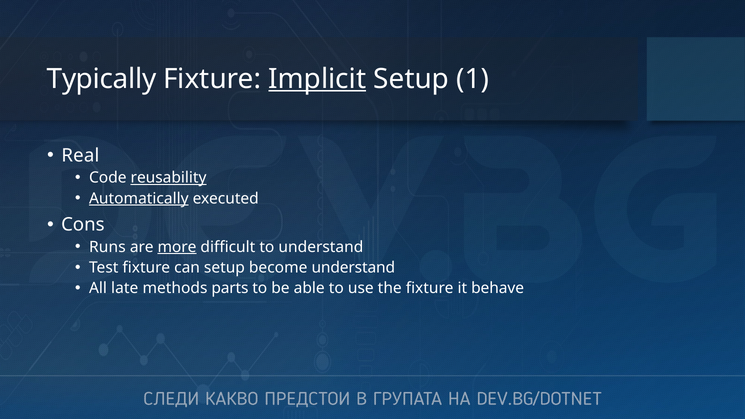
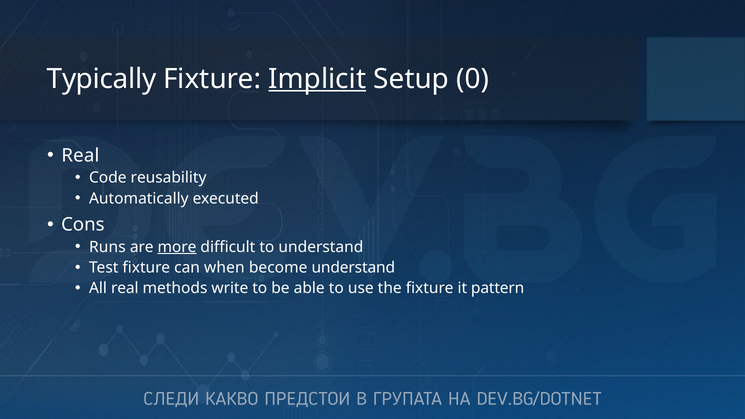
1: 1 -> 0 (473, 79)
reusability underline: present -> none (169, 178)
Automatically underline: present -> none (139, 198)
can setup: setup -> when (224, 268)
All late: late -> real (125, 288)
parts: parts -> write (230, 288)
behave: behave -> pattern (498, 288)
